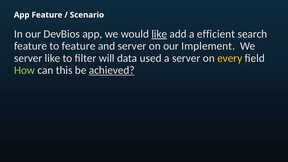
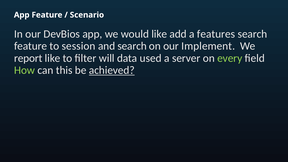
like underline: present -> none (159, 34)
efficient: efficient -> features (216, 34)
to feature: feature -> session (79, 46)
and server: server -> search (132, 46)
server: server -> report (28, 58)
every colour: yellow -> light green (230, 58)
